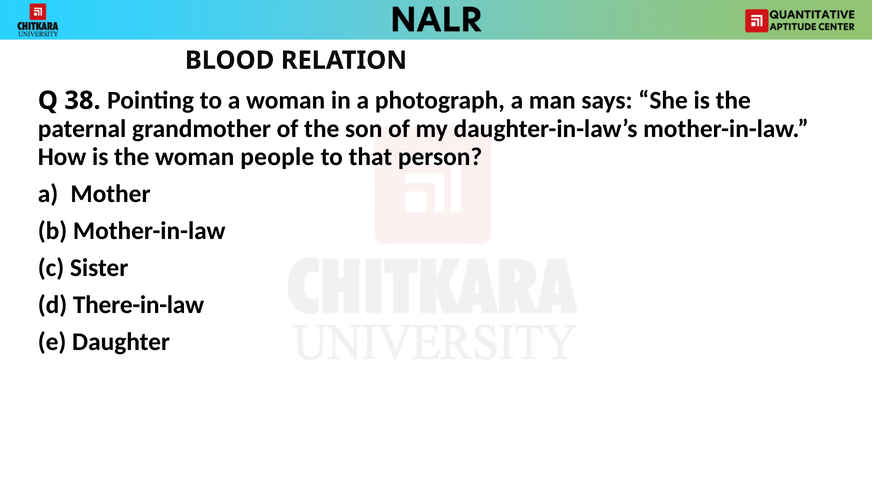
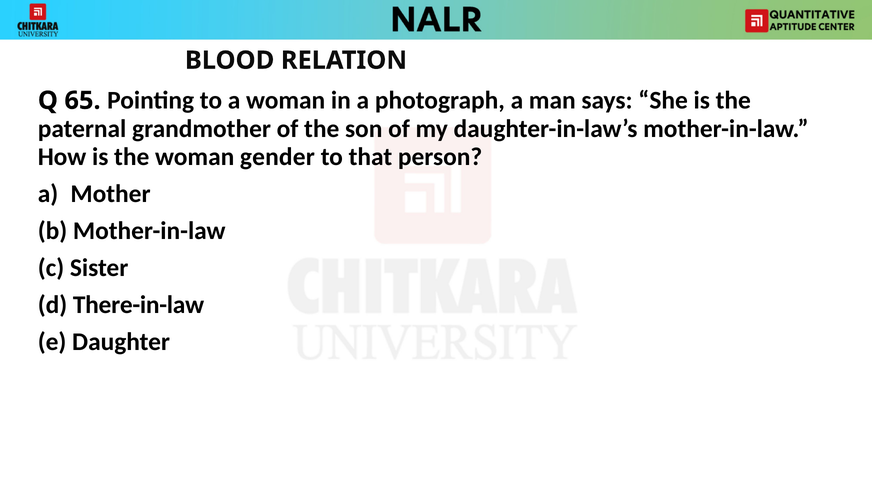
38: 38 -> 65 (83, 101)
people: people -> gender (277, 157)
